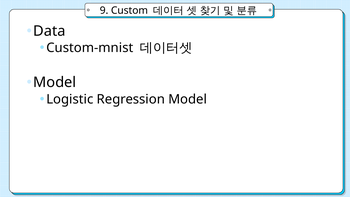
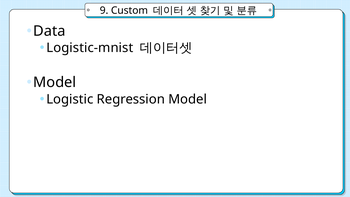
Custom-mnist: Custom-mnist -> Logistic-mnist (90, 48)
